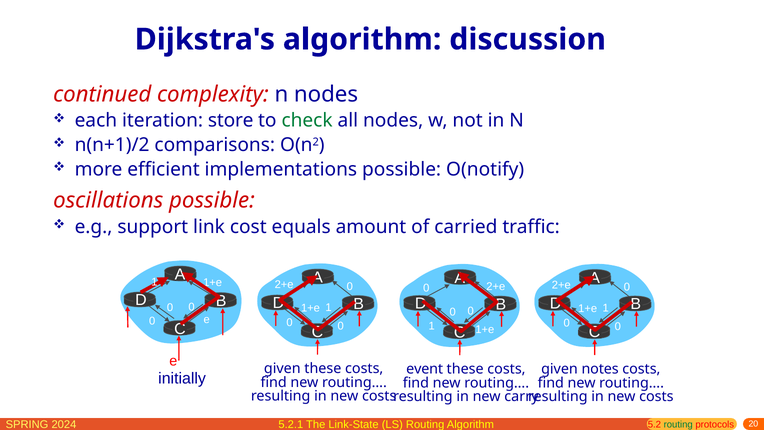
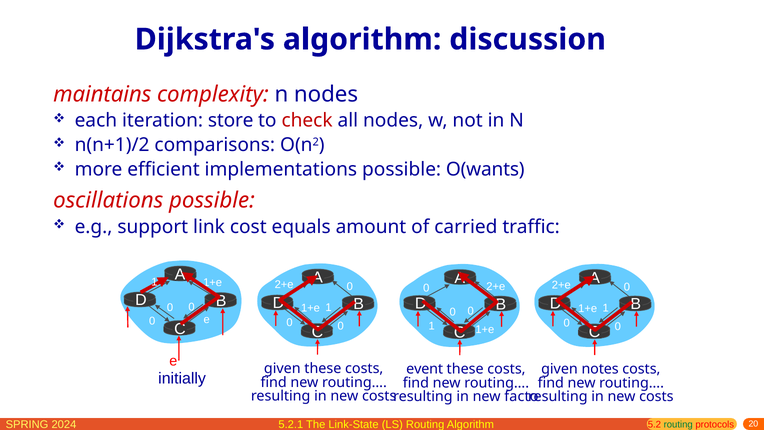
continued: continued -> maintains (102, 94)
check colour: green -> red (307, 120)
O(notify: O(notify -> O(wants (485, 169)
carry: carry -> facto (521, 396)
